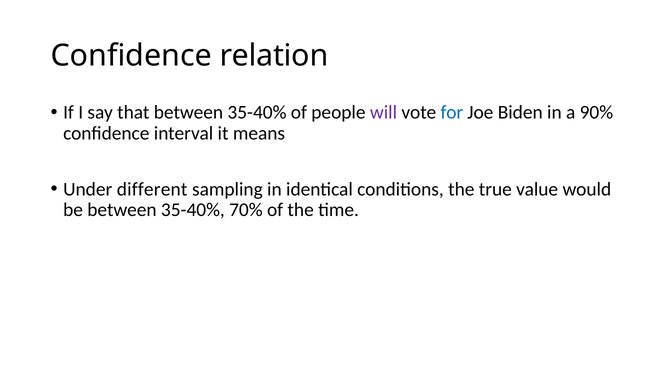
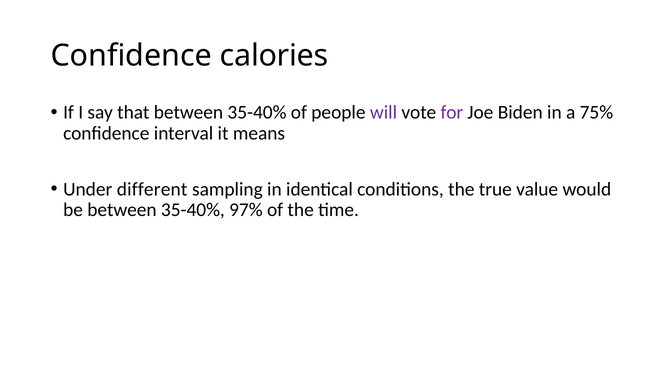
relation: relation -> calories (274, 56)
for colour: blue -> purple (452, 112)
90%: 90% -> 75% (596, 112)
70%: 70% -> 97% (246, 210)
